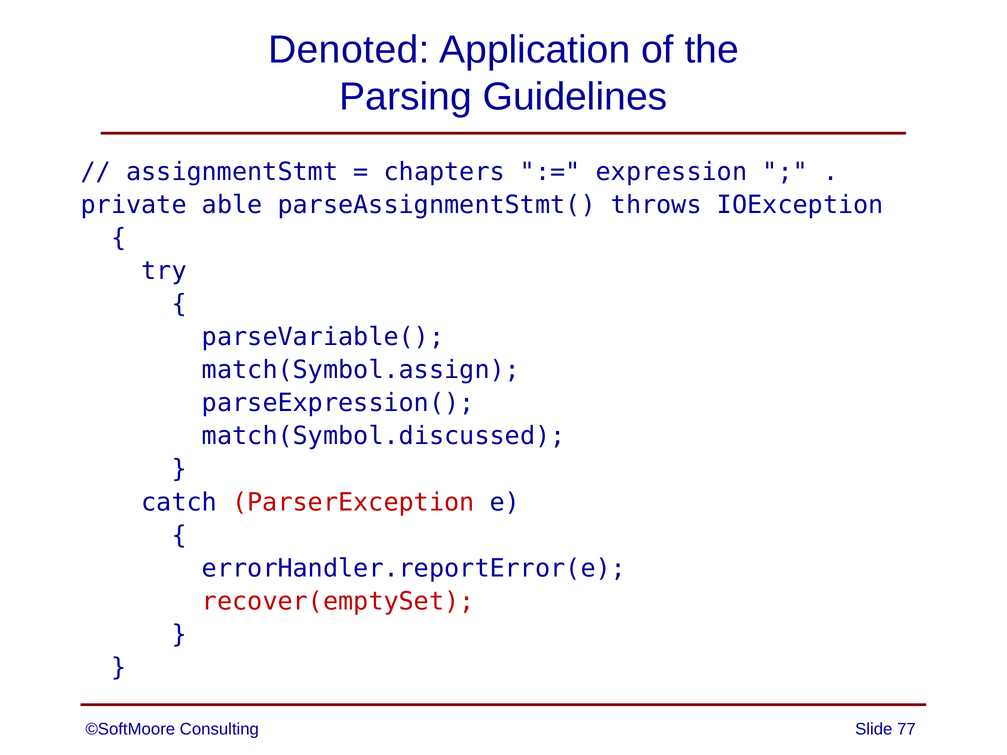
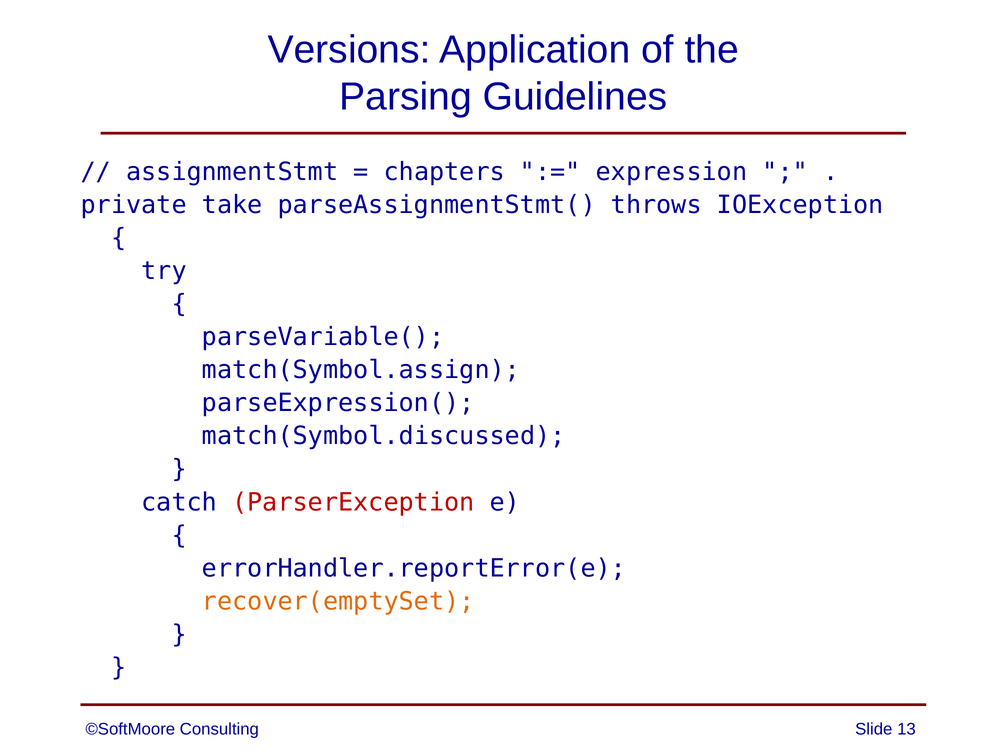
Denoted: Denoted -> Versions (349, 50)
able: able -> take (232, 205)
recover(emptySet colour: red -> orange (338, 601)
77: 77 -> 13 (906, 730)
